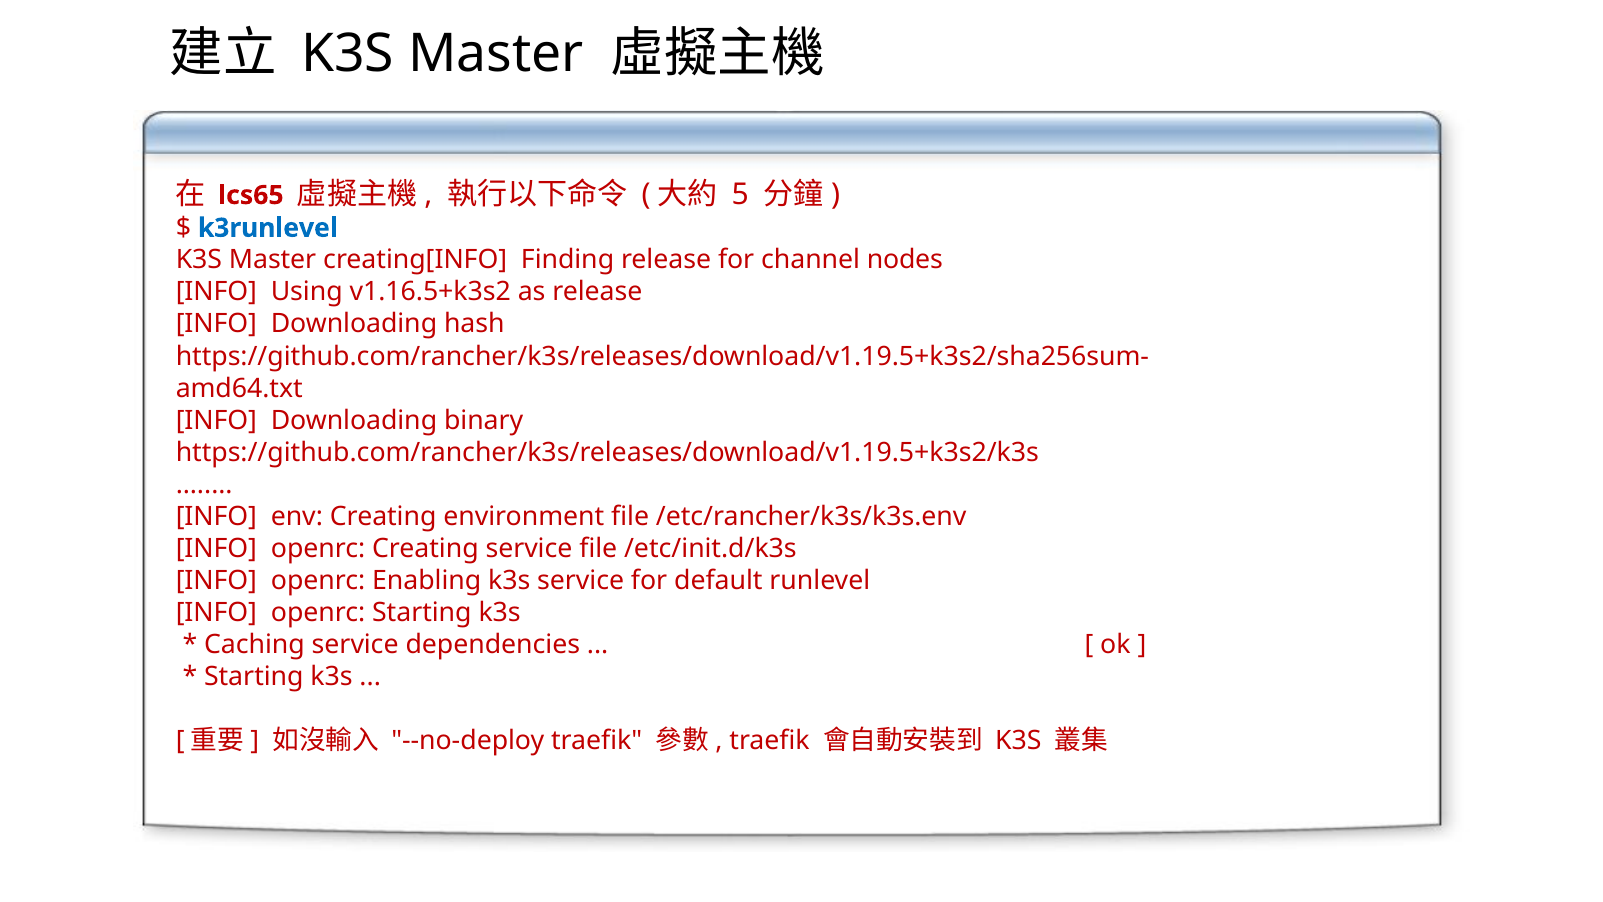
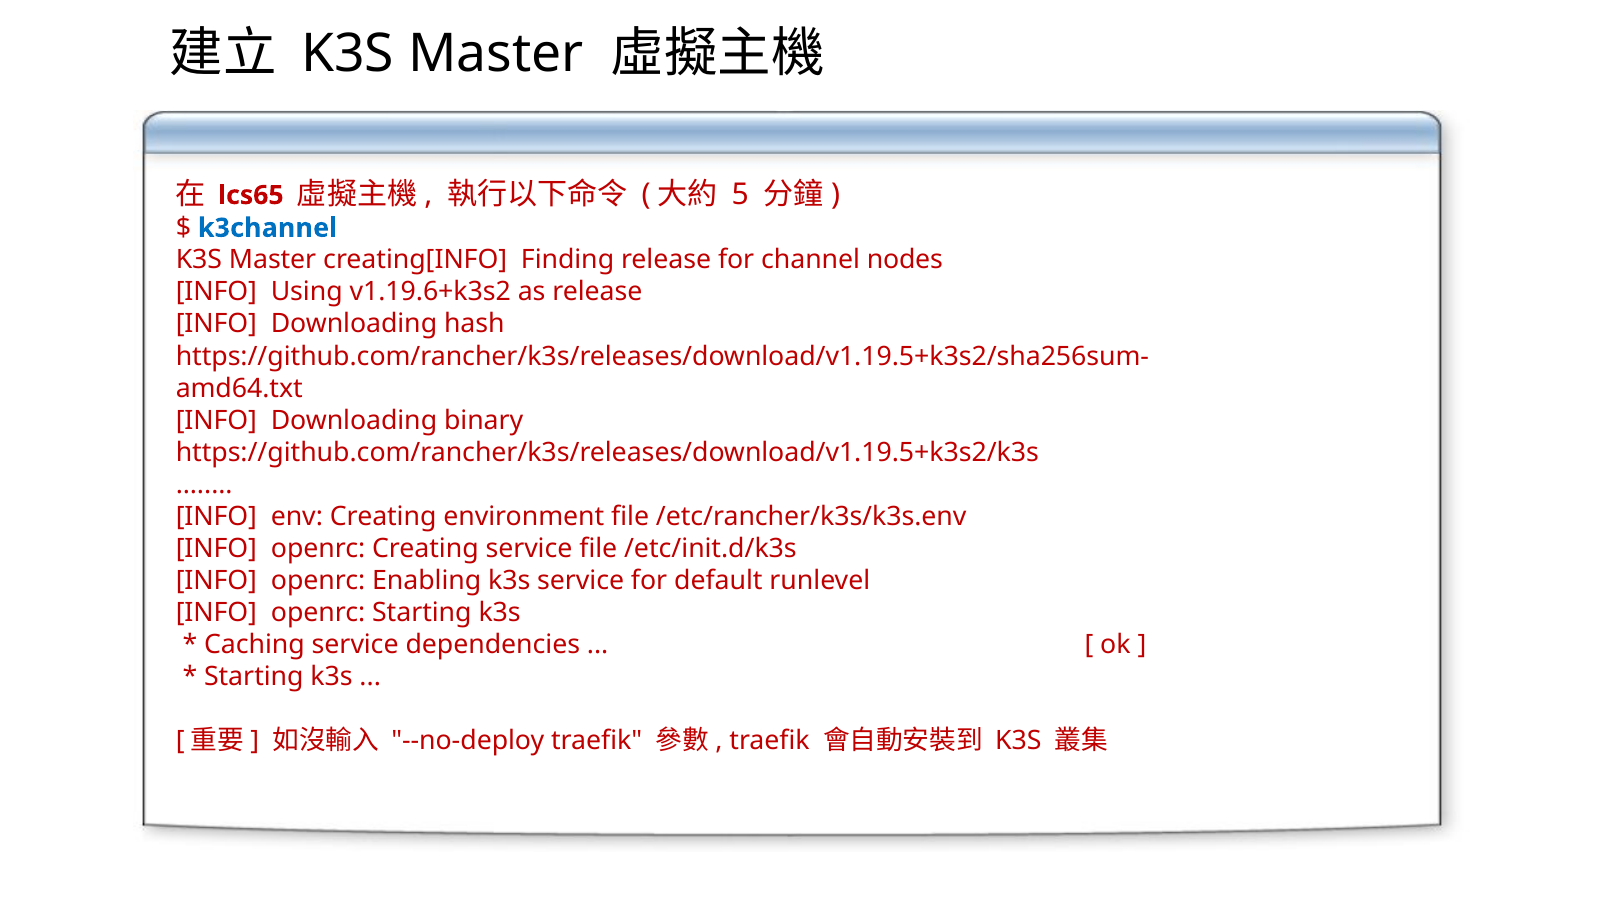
k3runlevel: k3runlevel -> k3channel (268, 228)
v1.16.5+k3s2: v1.16.5+k3s2 -> v1.19.6+k3s2 (430, 292)
